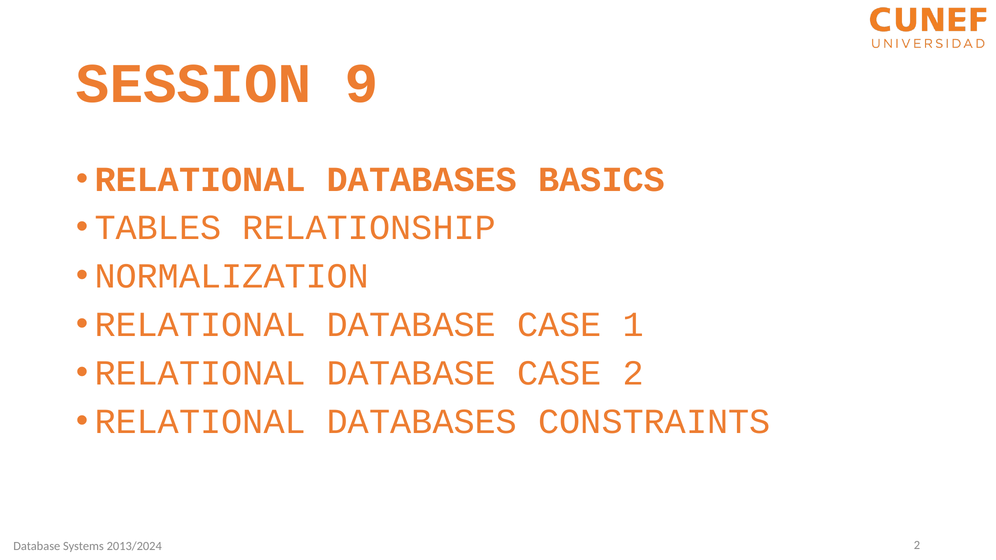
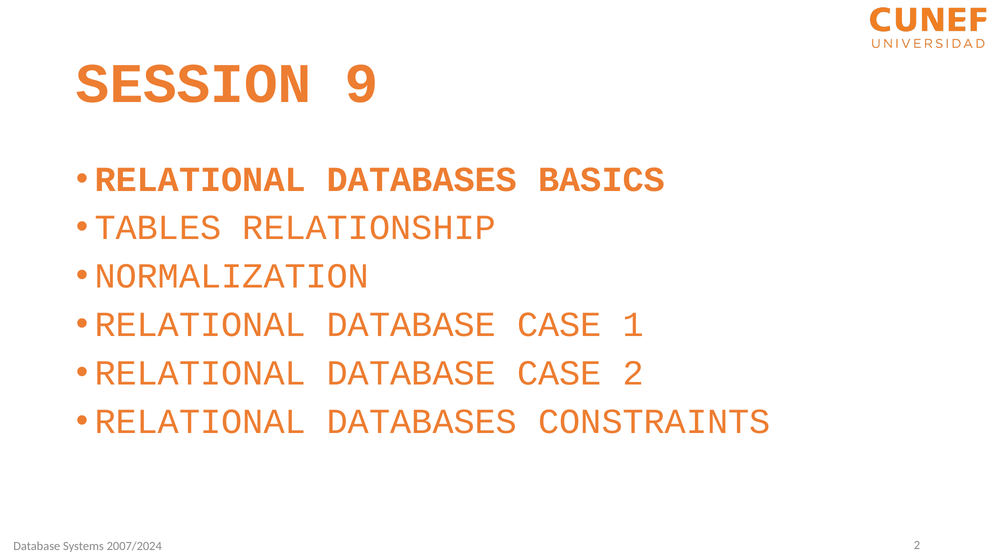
2013/2024: 2013/2024 -> 2007/2024 (134, 546)
